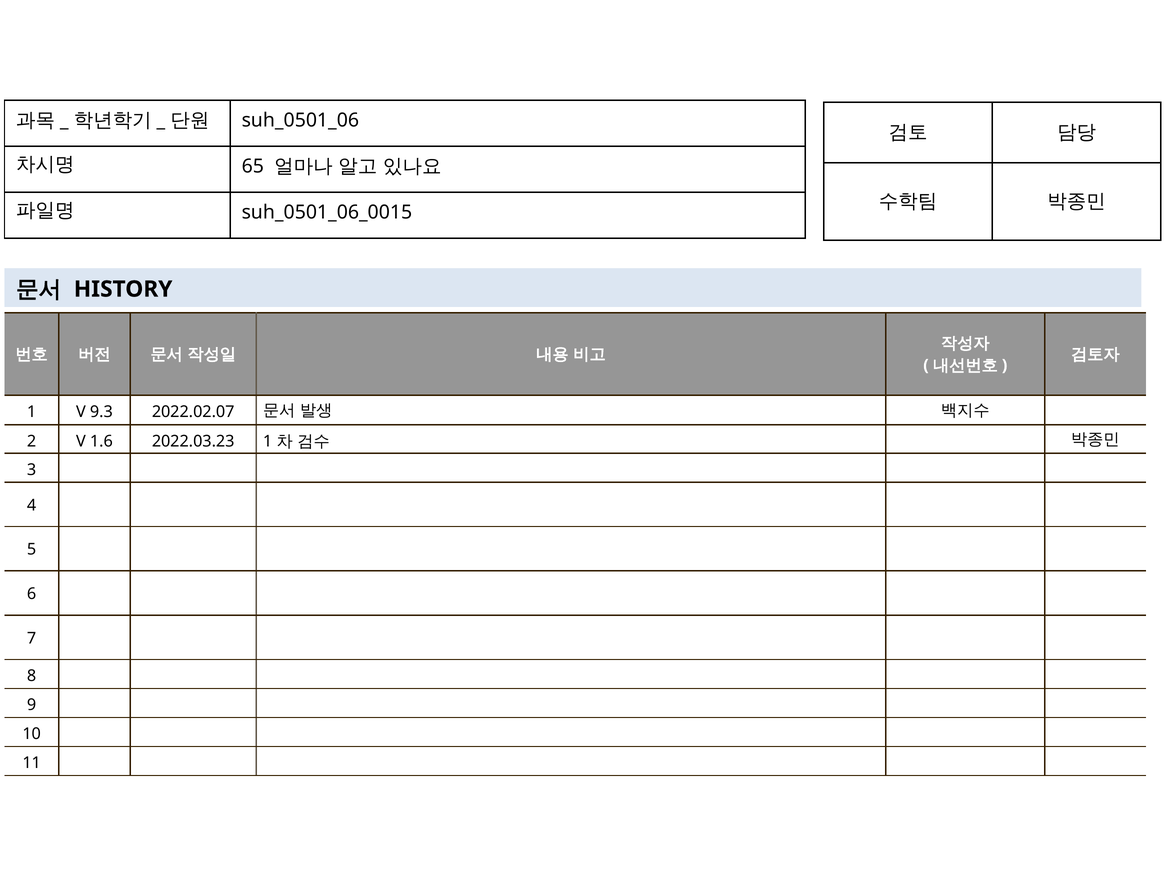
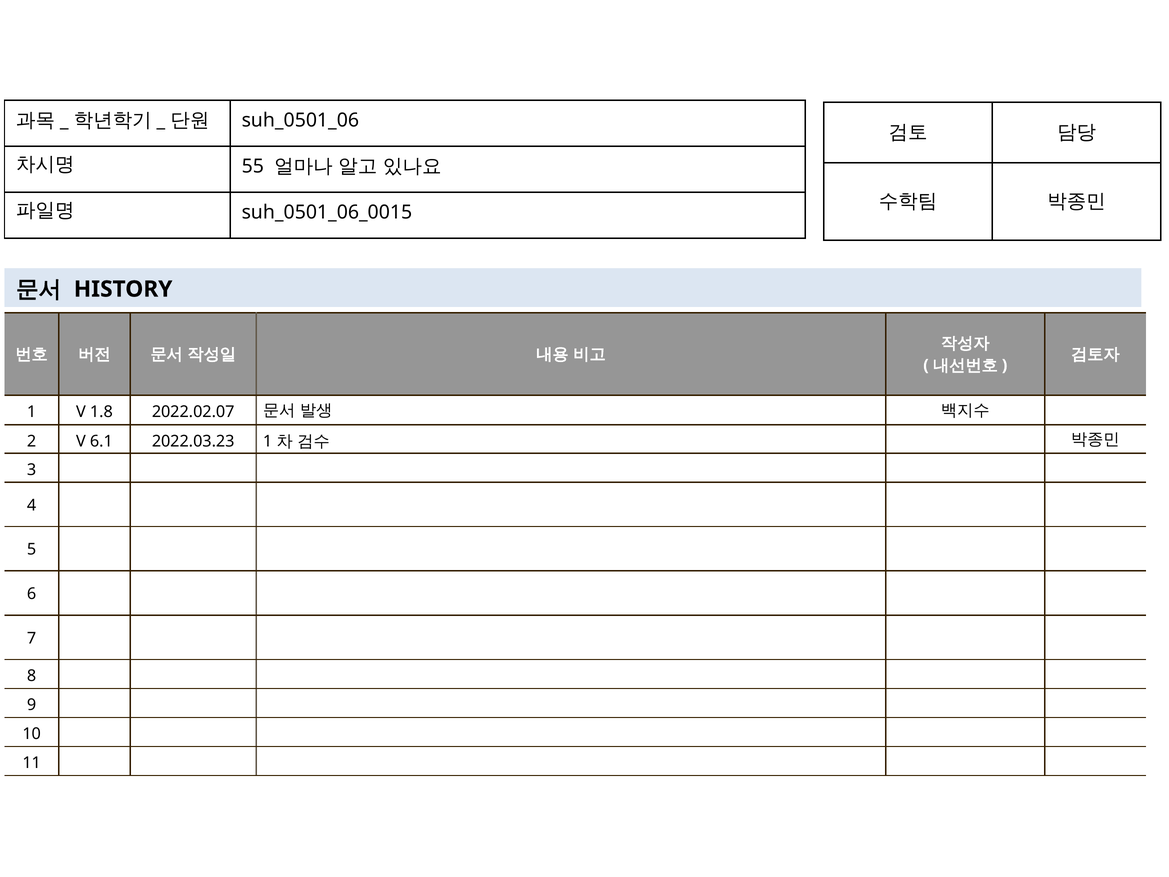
65: 65 -> 55 (253, 166)
9.3: 9.3 -> 1.8 (101, 412)
1.6: 1.6 -> 6.1 (101, 441)
